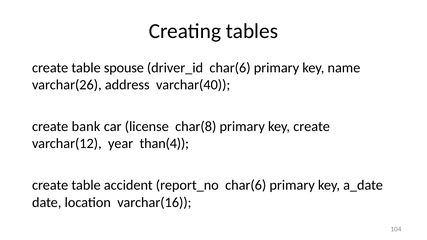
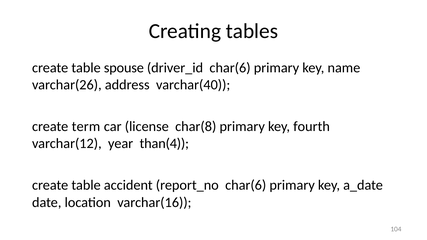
bank: bank -> term (86, 127)
key create: create -> fourth (312, 127)
